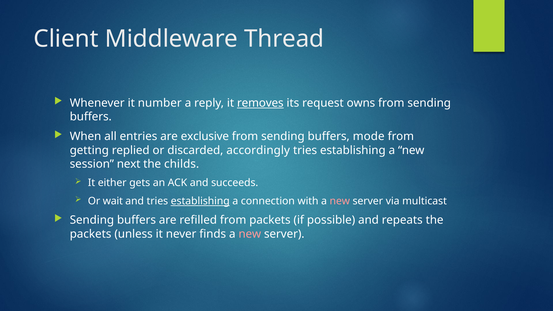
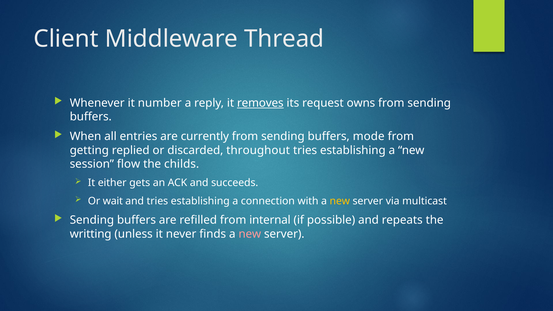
exclusive: exclusive -> currently (205, 136)
accordingly: accordingly -> throughout (258, 150)
next: next -> flow (129, 164)
establishing underline: present -> none (200, 201)
new colour: pink -> yellow (340, 201)
from packets: packets -> internal (270, 220)
packets: packets -> writting (91, 234)
